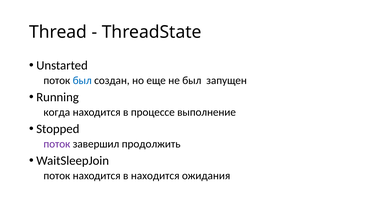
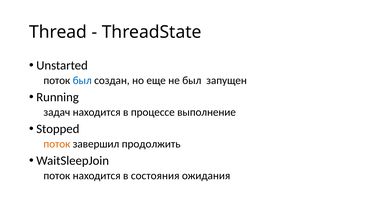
когда: когда -> задач (57, 112)
поток colour: purple -> orange (57, 144)
в находится: находится -> состояния (155, 176)
